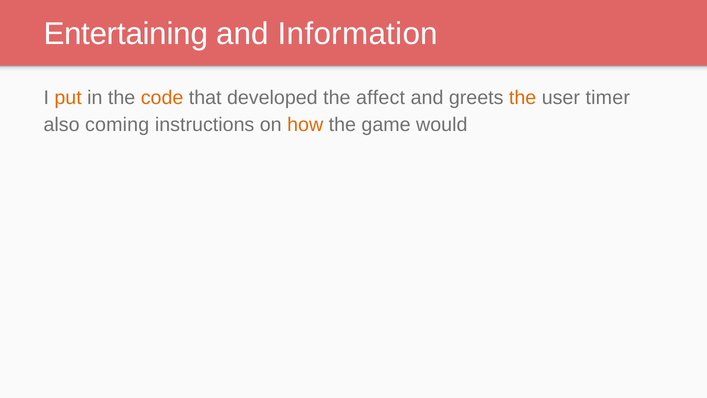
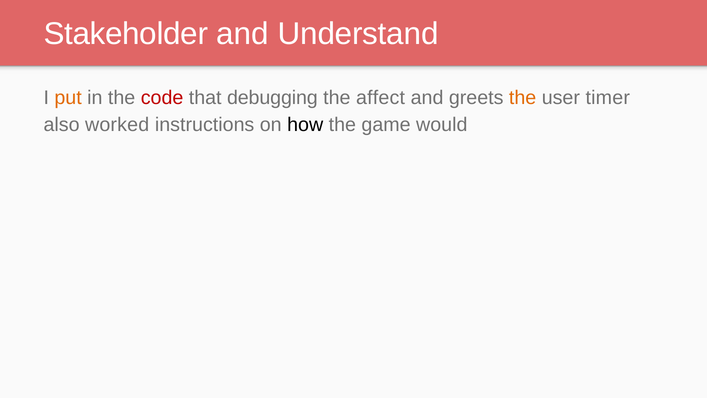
Entertaining: Entertaining -> Stakeholder (126, 34)
Information: Information -> Understand (358, 34)
code colour: orange -> red (162, 98)
developed: developed -> debugging (272, 98)
coming: coming -> worked (117, 125)
how colour: orange -> black (305, 125)
